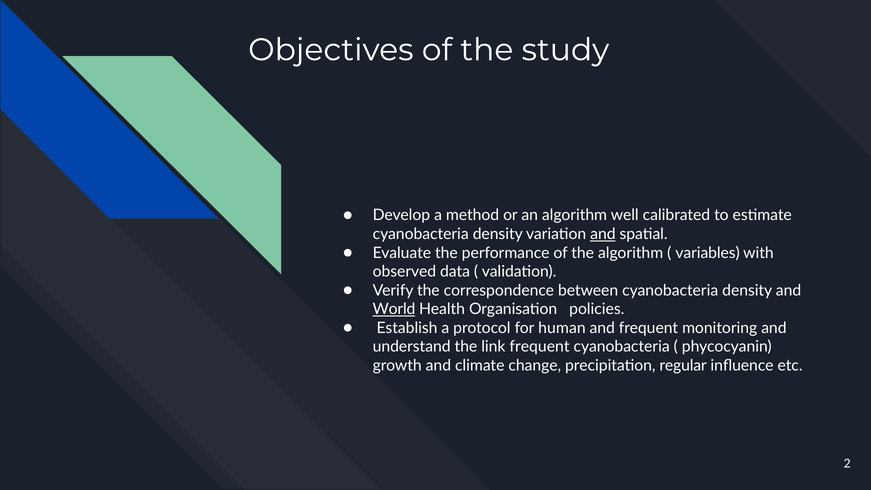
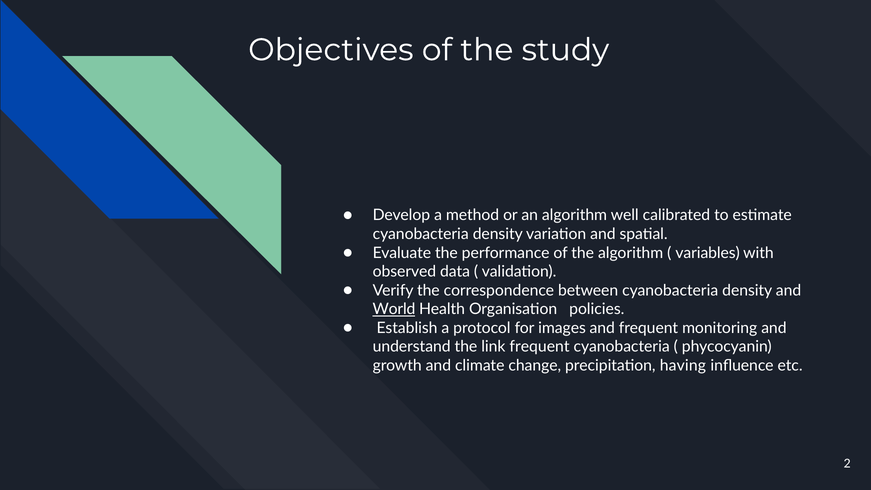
and underline: present -> none (603, 234)
human: human -> images (562, 328)
regular: regular -> having (683, 366)
